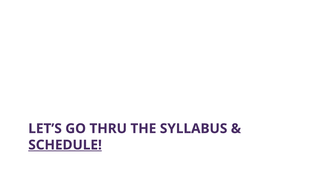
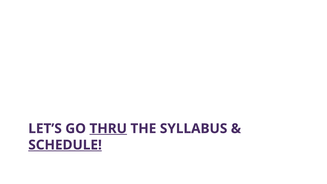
THRU underline: none -> present (108, 129)
